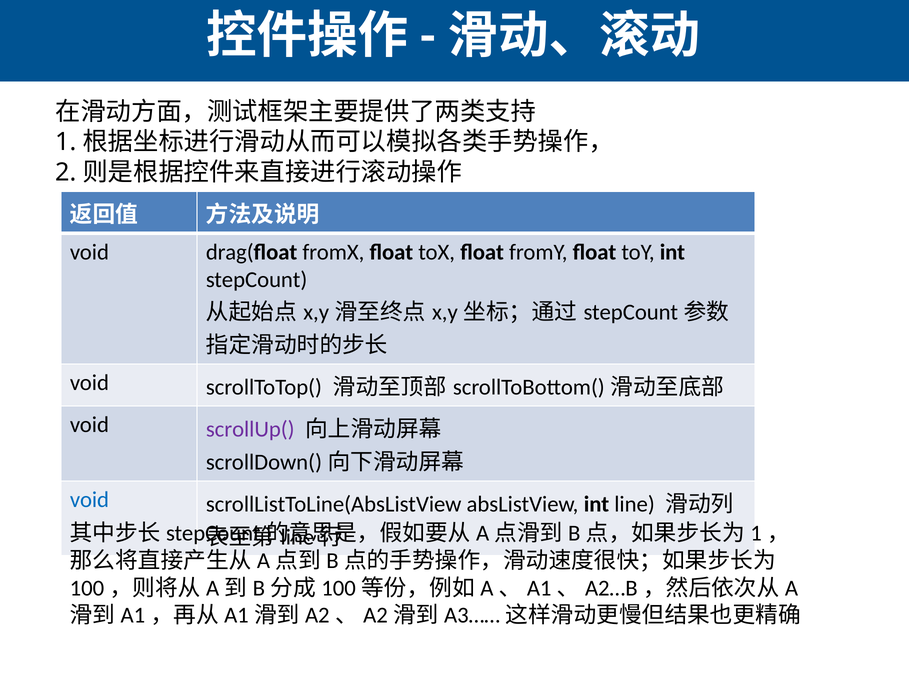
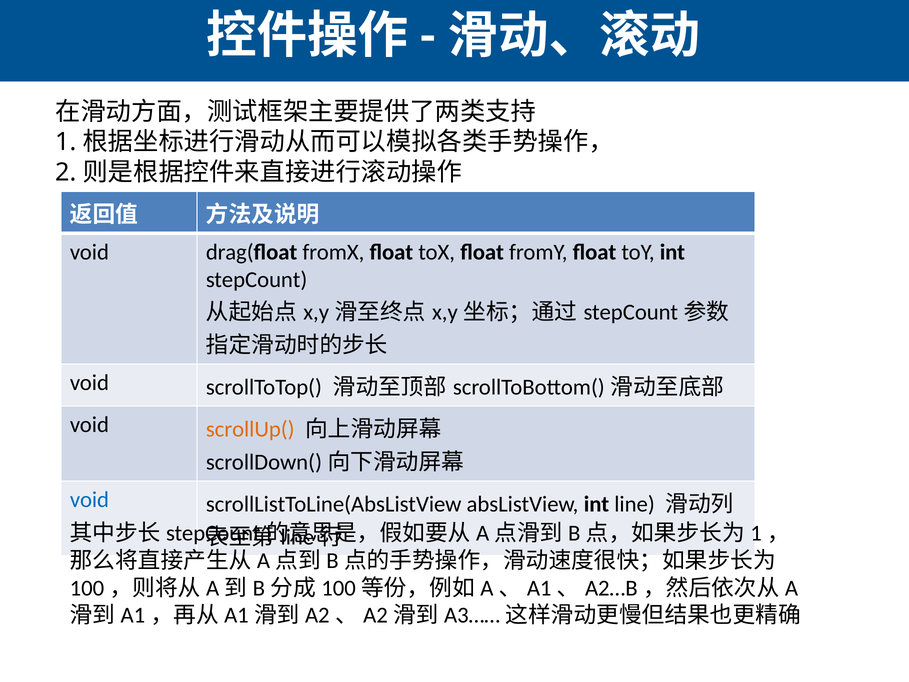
scrollUp( colour: purple -> orange (250, 429)
